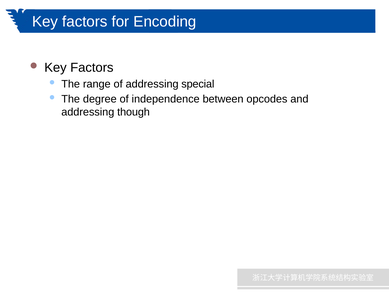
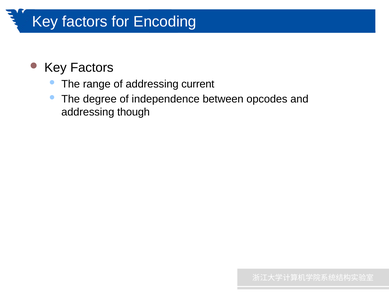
special: special -> current (198, 84)
